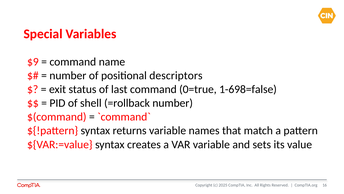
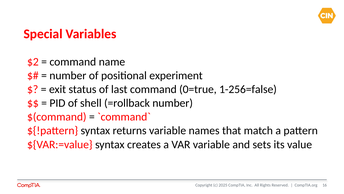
$9: $9 -> $2 (33, 62)
descriptors: descriptors -> experiment (176, 75)
1-698=false: 1-698=false -> 1-256=false (248, 89)
